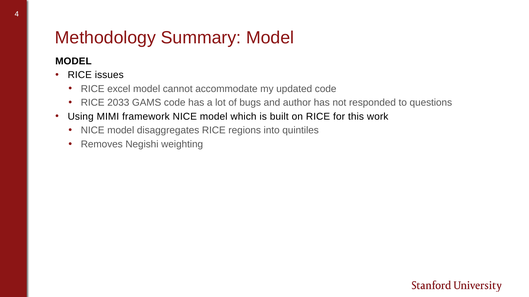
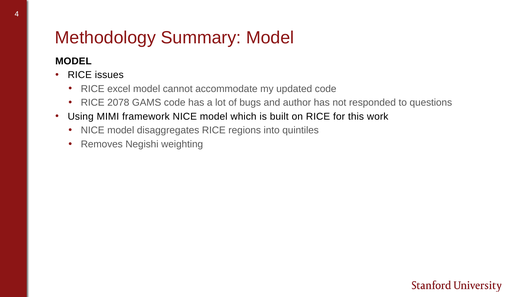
2033: 2033 -> 2078 (118, 103)
